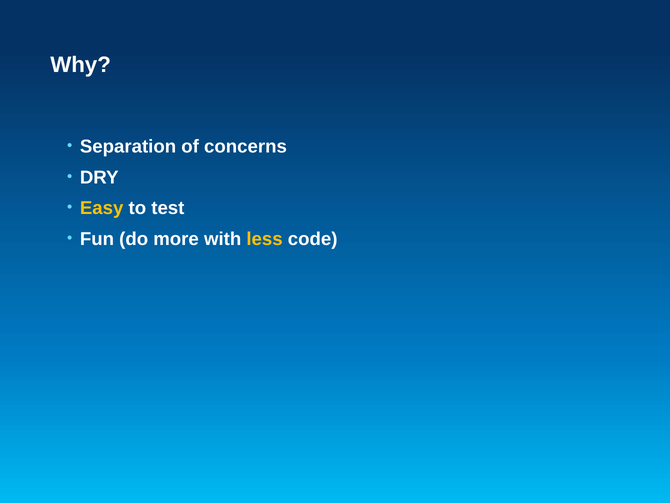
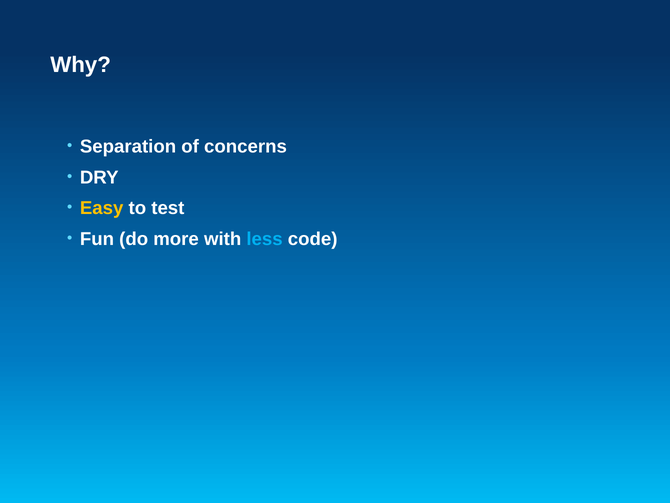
less colour: yellow -> light blue (265, 239)
